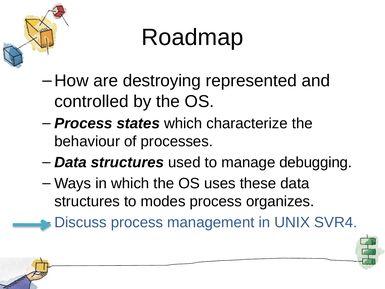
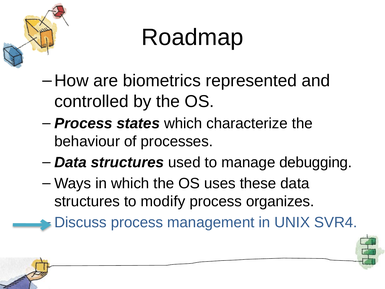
destroying: destroying -> biometrics (162, 81)
modes: modes -> modify (163, 201)
